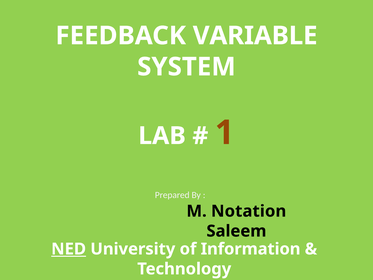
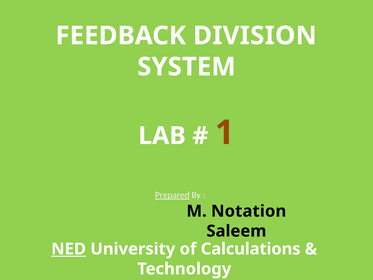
VARIABLE: VARIABLE -> DIVISION (255, 36)
Prepared underline: none -> present (172, 195)
Information: Information -> Calculations (251, 249)
